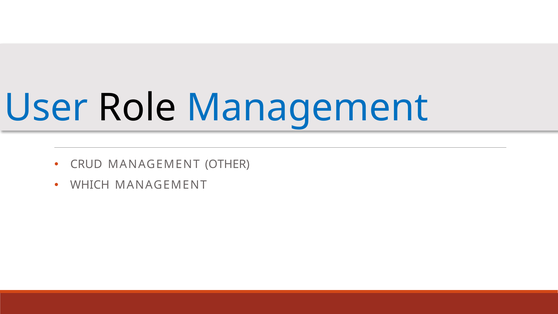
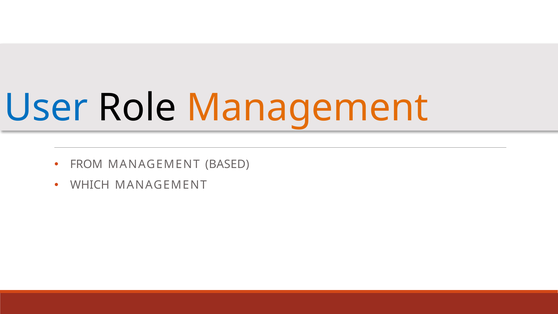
Management colour: blue -> orange (307, 108)
CRUD: CRUD -> FROM (86, 164)
OTHER: OTHER -> BASED (227, 164)
